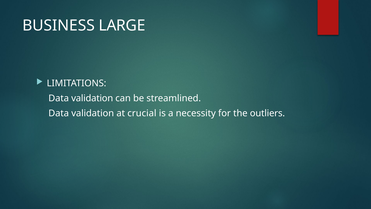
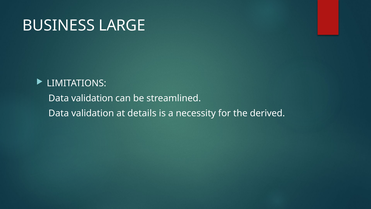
crucial: crucial -> details (142, 113)
outliers: outliers -> derived (267, 113)
